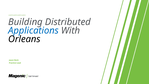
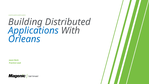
Orleans colour: black -> blue (24, 39)
